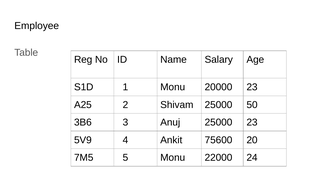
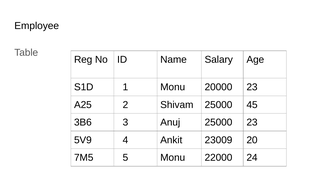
50: 50 -> 45 (252, 105)
75600: 75600 -> 23009 (218, 140)
